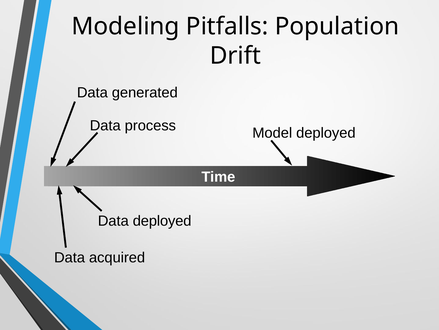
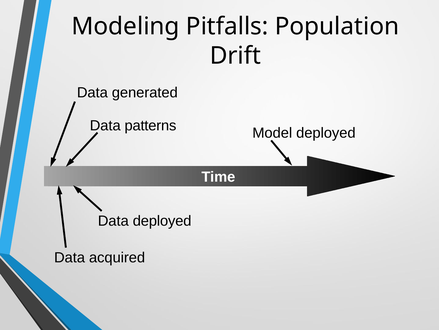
process: process -> patterns (150, 125)
